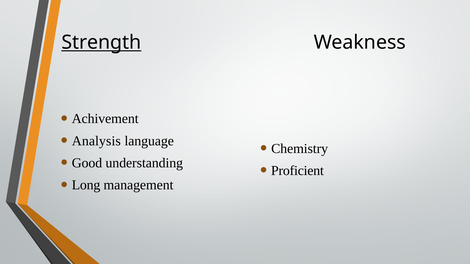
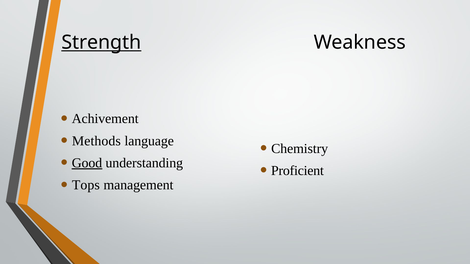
Analysis: Analysis -> Methods (96, 141)
Good underline: none -> present (87, 163)
Long: Long -> Tops (86, 185)
